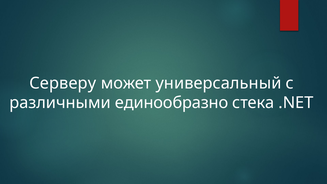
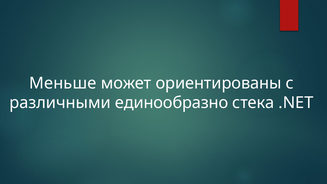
Серверу: Серверу -> Меньше (63, 83)
универсальный: универсальный -> ориентированы (219, 83)
